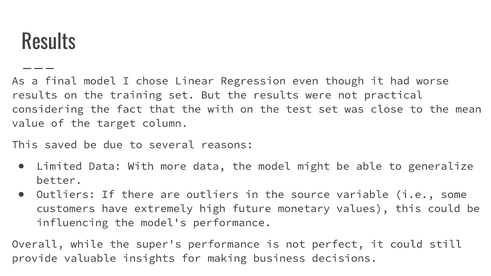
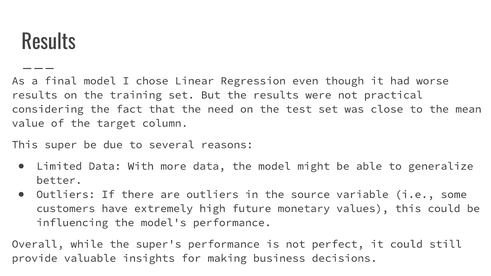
the with: with -> need (221, 109)
saved: saved -> super (61, 145)
